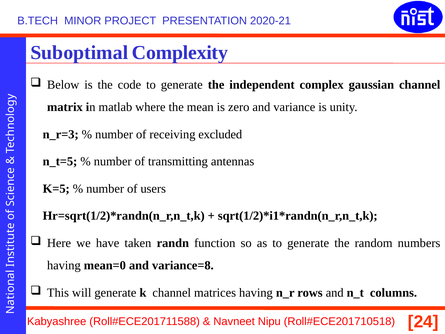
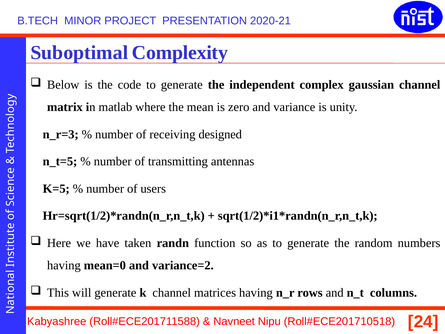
excluded: excluded -> designed (220, 134)
variance=8: variance=8 -> variance=2 (183, 265)
